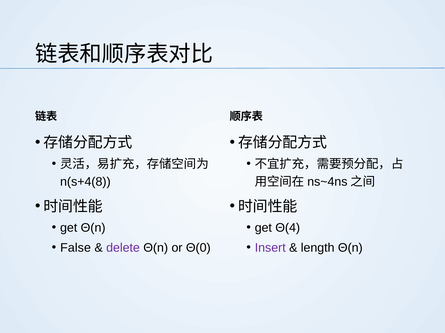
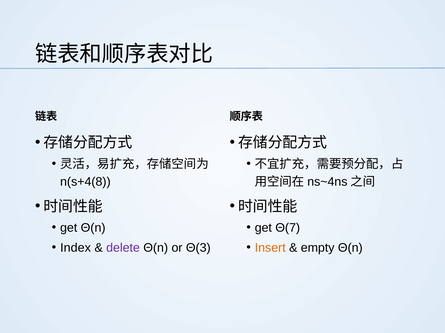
Θ(4: Θ(4 -> Θ(7 (288, 228)
False: False -> Index (76, 248)
Θ(0: Θ(0 -> Θ(3 (198, 248)
Insert colour: purple -> orange (270, 248)
length: length -> empty (318, 248)
